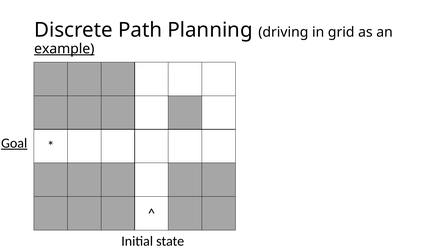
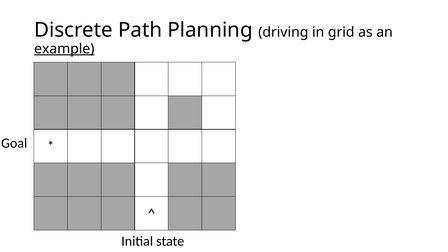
Goal underline: present -> none (14, 143)
